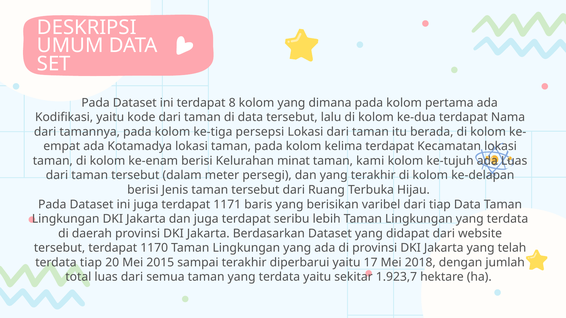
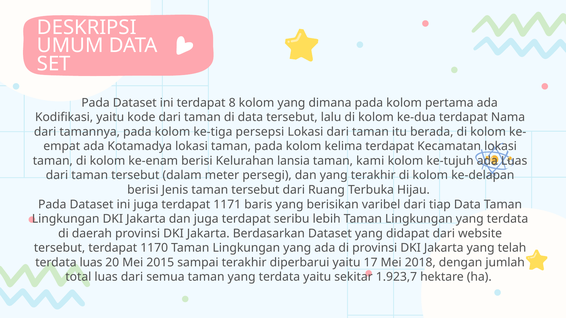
minat: minat -> lansia (293, 161)
terdata tiap: tiap -> luas (91, 263)
